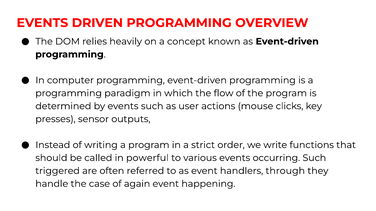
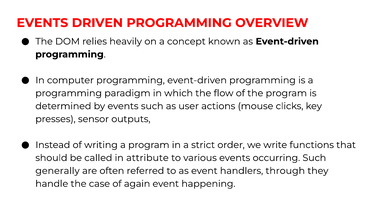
powerful: powerful -> attribute (147, 158)
triggered: triggered -> generally (58, 171)
